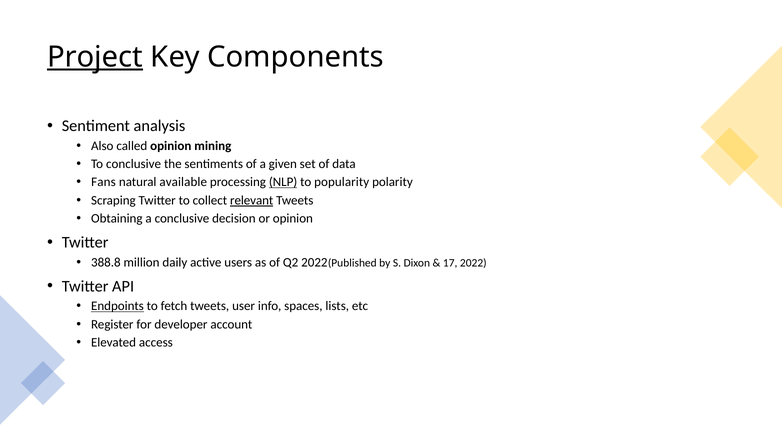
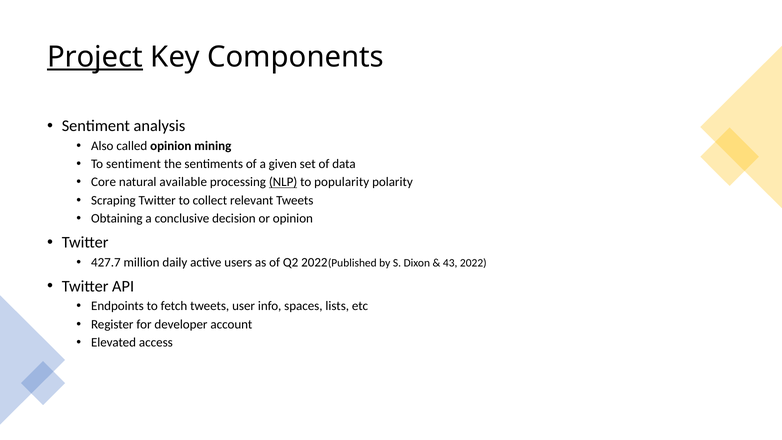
To conclusive: conclusive -> sentiment (133, 164)
Fans: Fans -> Core (104, 182)
relevant underline: present -> none (252, 200)
388.8: 388.8 -> 427.7 (106, 262)
17: 17 -> 43 (450, 263)
Endpoints underline: present -> none (117, 306)
